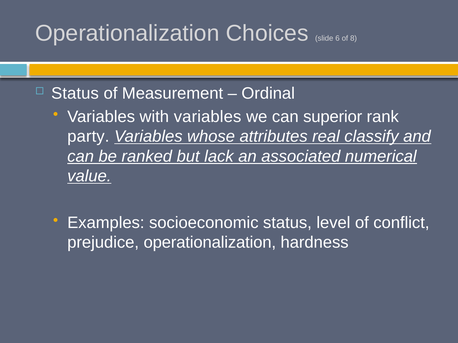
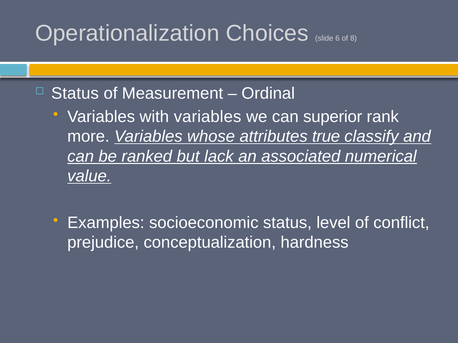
party: party -> more (88, 137)
real: real -> true (326, 137)
prejudice operationalization: operationalization -> conceptualization (210, 243)
